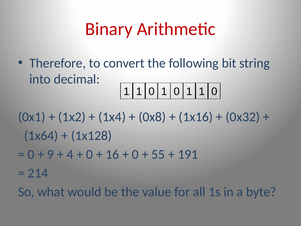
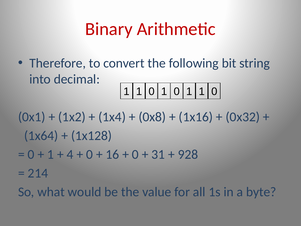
9: 9 -> 1 (51, 154)
55: 55 -> 31 (158, 154)
191: 191 -> 928 (188, 154)
